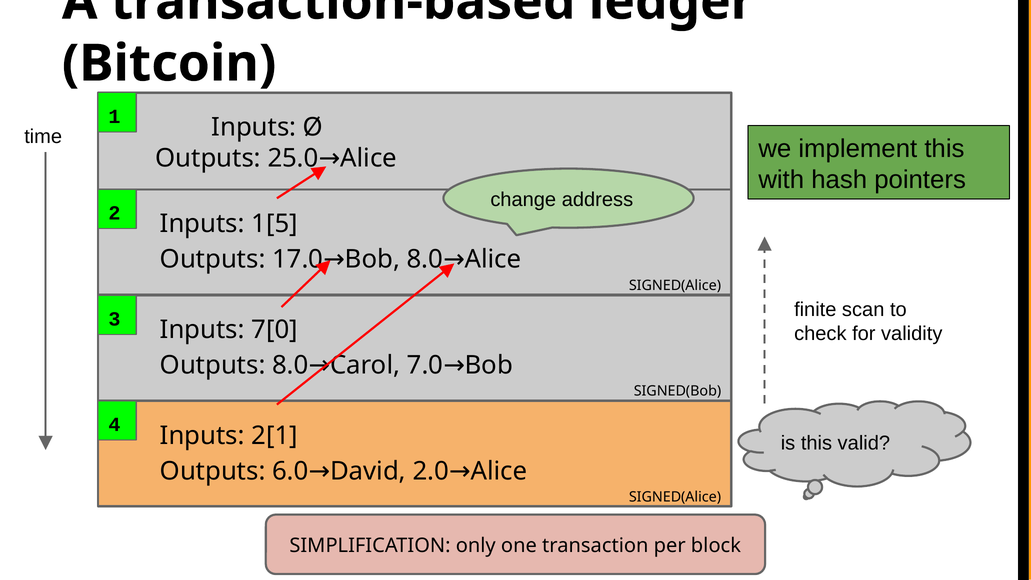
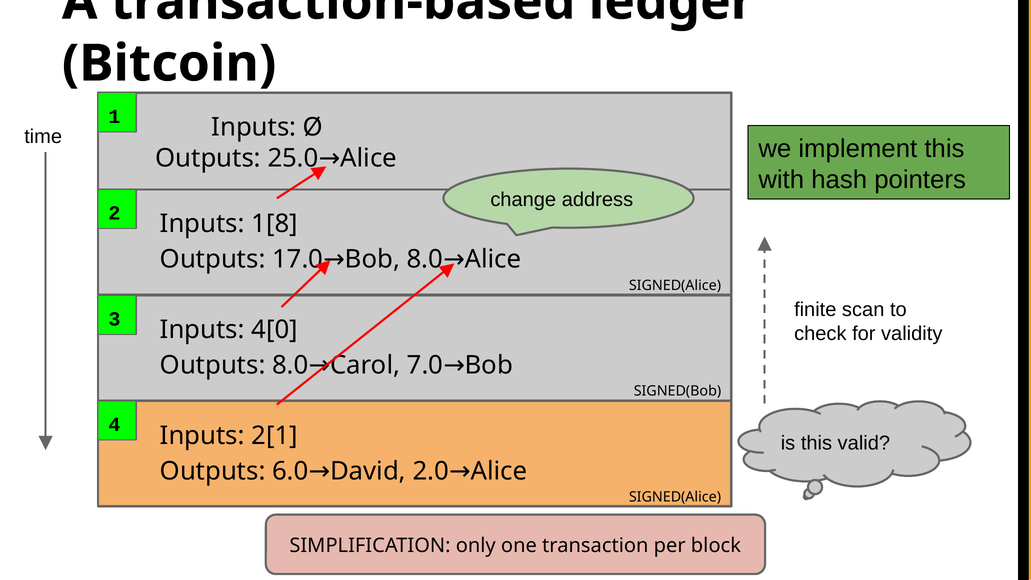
1[5: 1[5 -> 1[8 (275, 224)
7[0: 7[0 -> 4[0 (275, 330)
